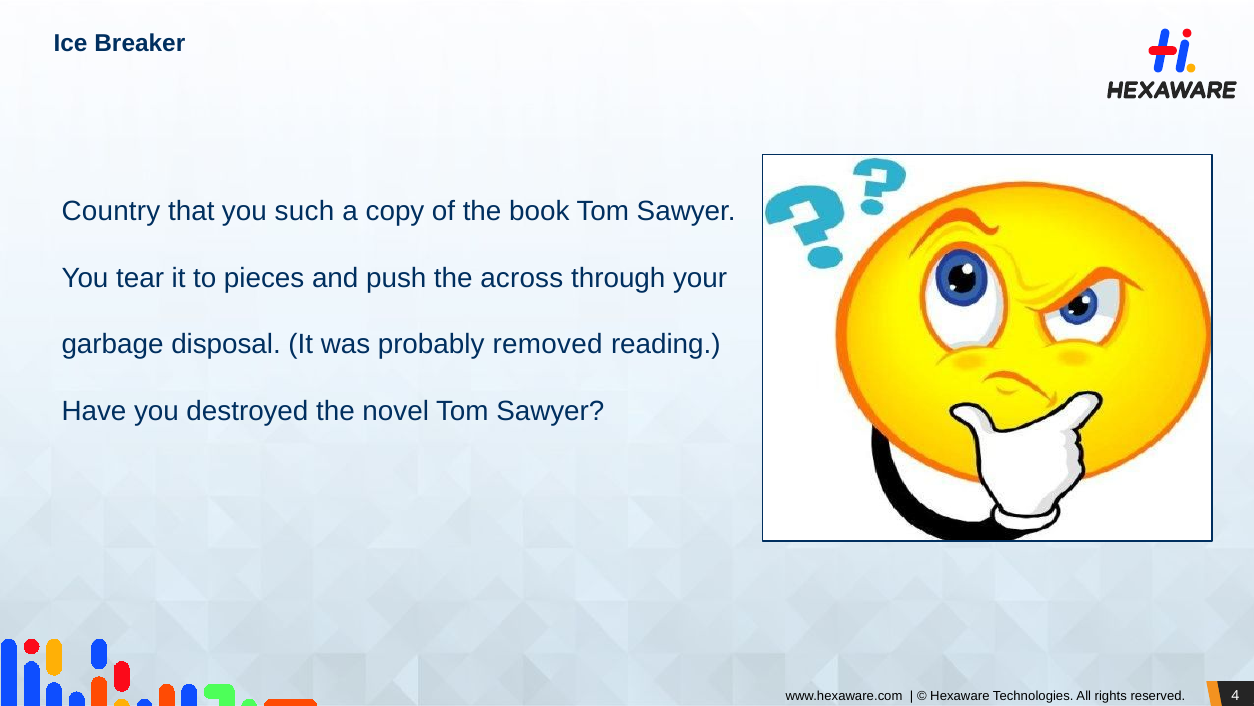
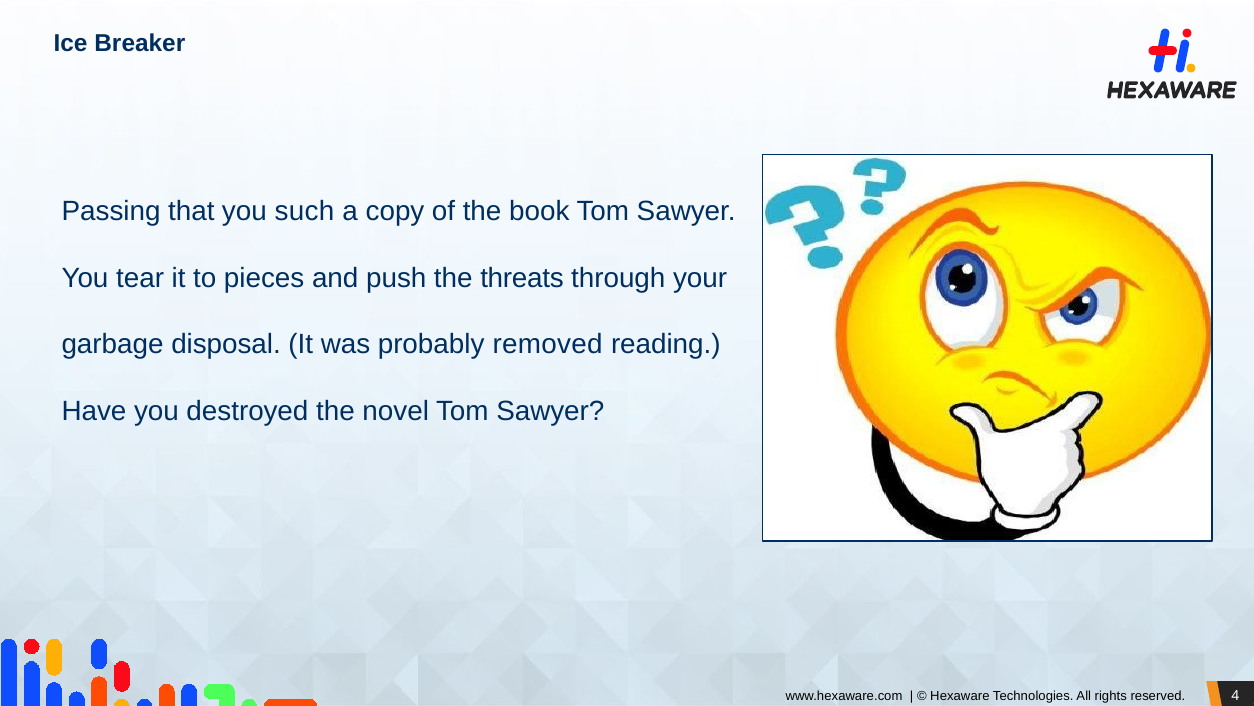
Country: Country -> Passing (111, 211)
across: across -> threats (522, 278)
